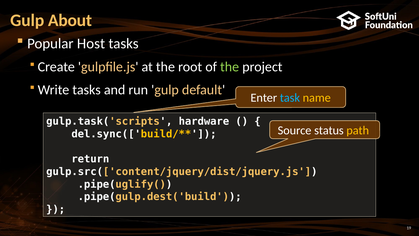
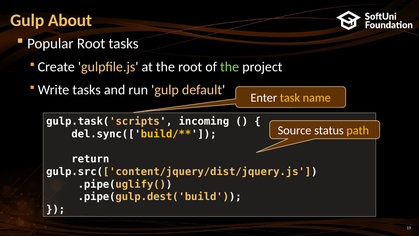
Popular Host: Host -> Root (91, 43)
task colour: light blue -> yellow (290, 98)
hardware: hardware -> incoming (204, 121)
